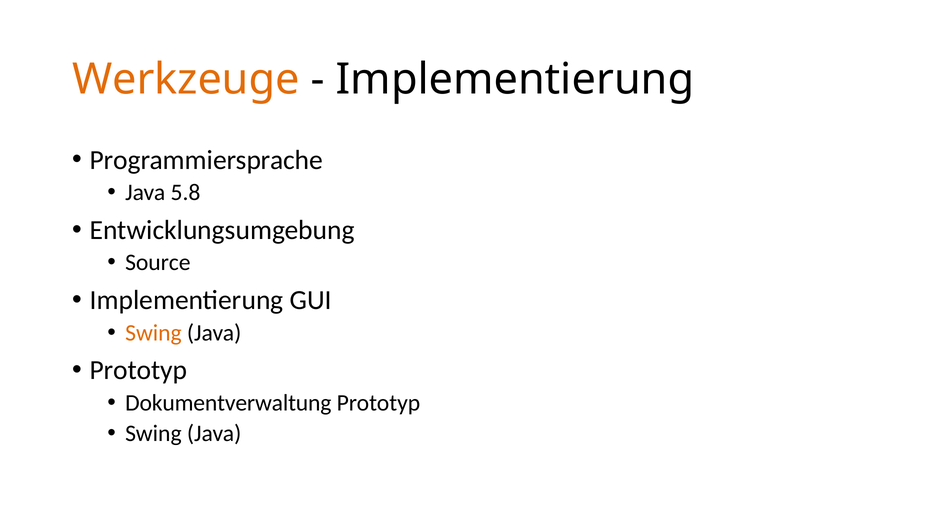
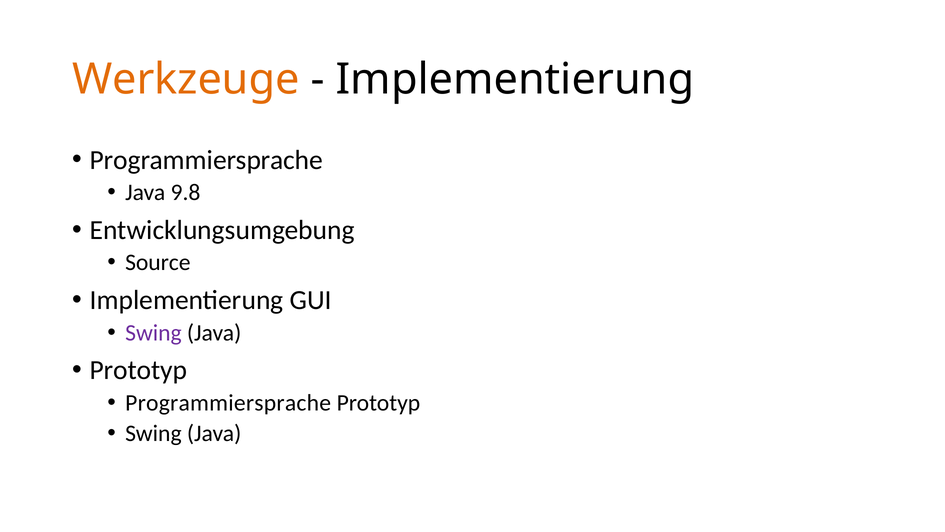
5.8: 5.8 -> 9.8 (186, 192)
Swing colour: orange -> purple (153, 332)
Dokumentverwaltung: Dokumentverwaltung -> Programmiersprache (228, 402)
